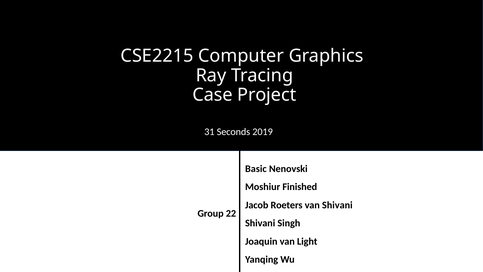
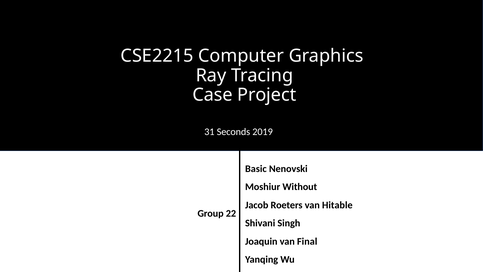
Finished: Finished -> Without (300, 187)
van Shivani: Shivani -> Hitable (337, 205)
Light: Light -> Final (307, 241)
